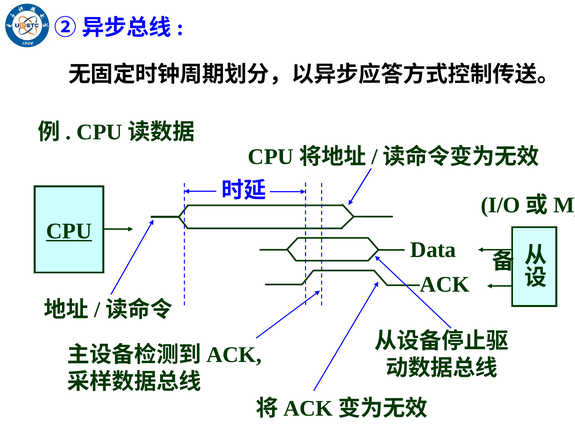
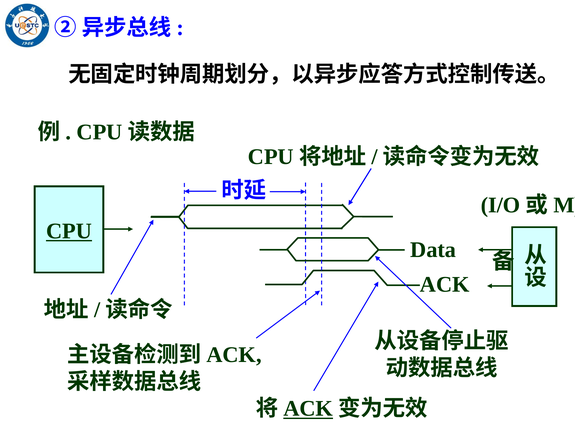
ACK underline: none -> present (308, 409)
